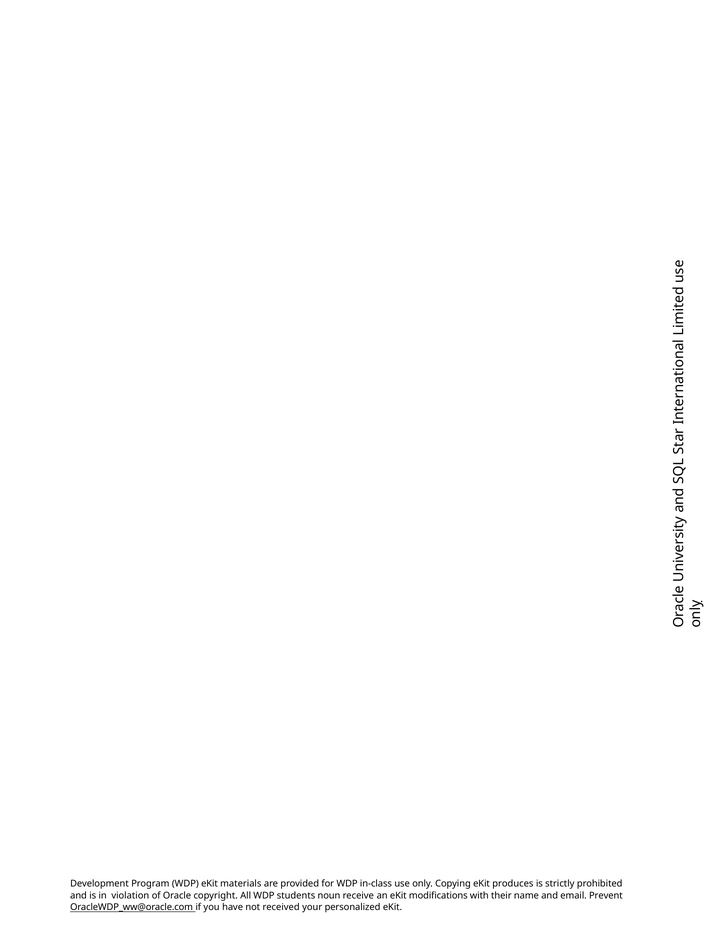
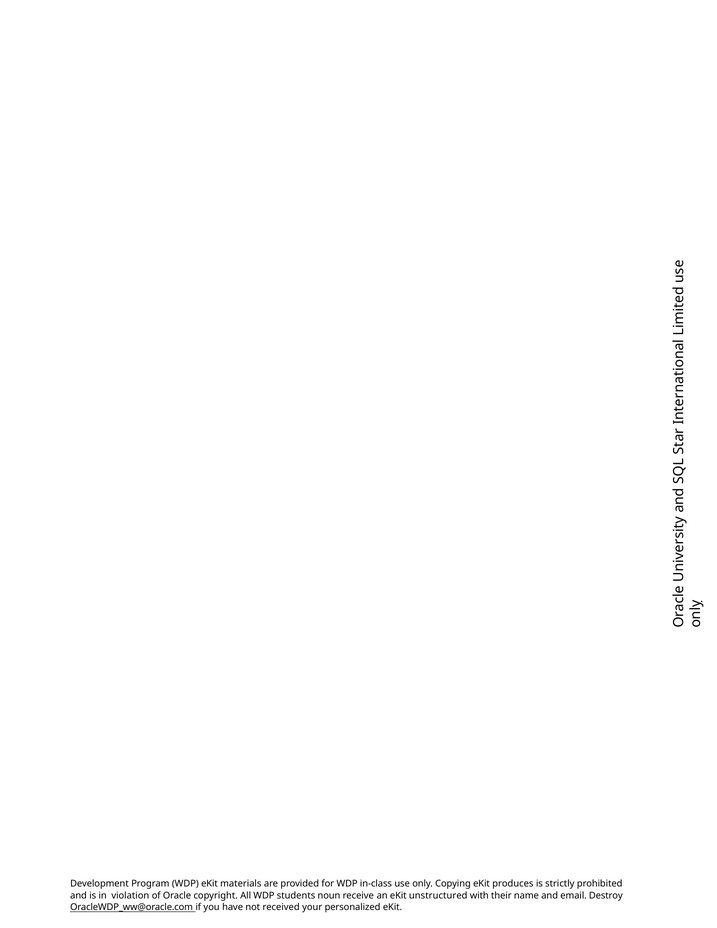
modifications: modifications -> unstructured (438, 895)
Prevent: Prevent -> Destroy (606, 895)
